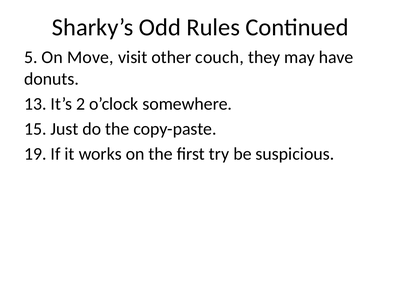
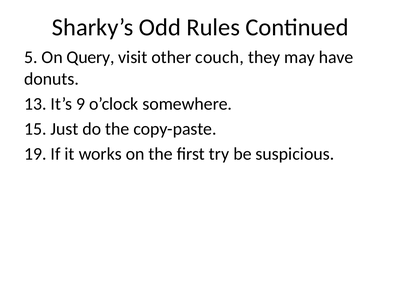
Move: Move -> Query (91, 57)
2: 2 -> 9 (81, 104)
